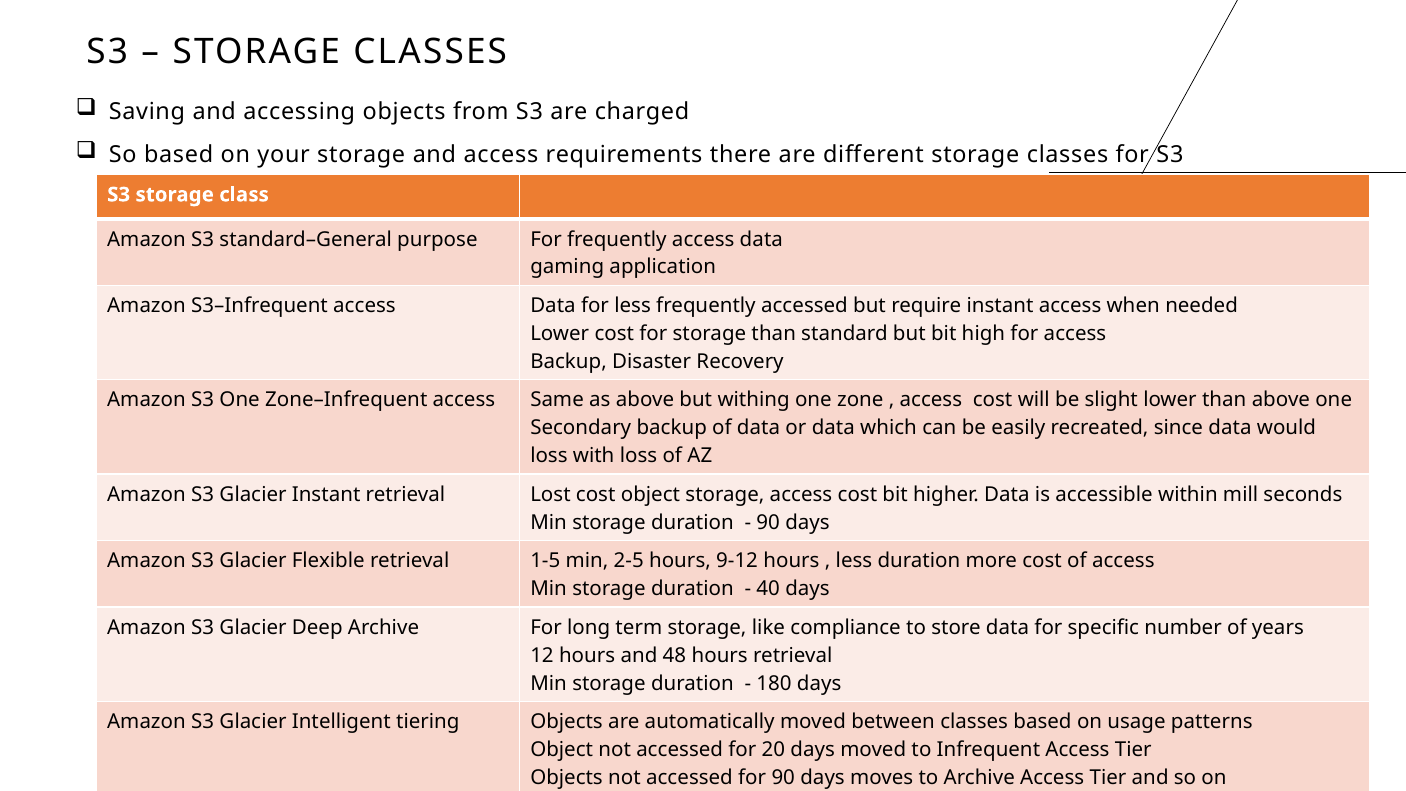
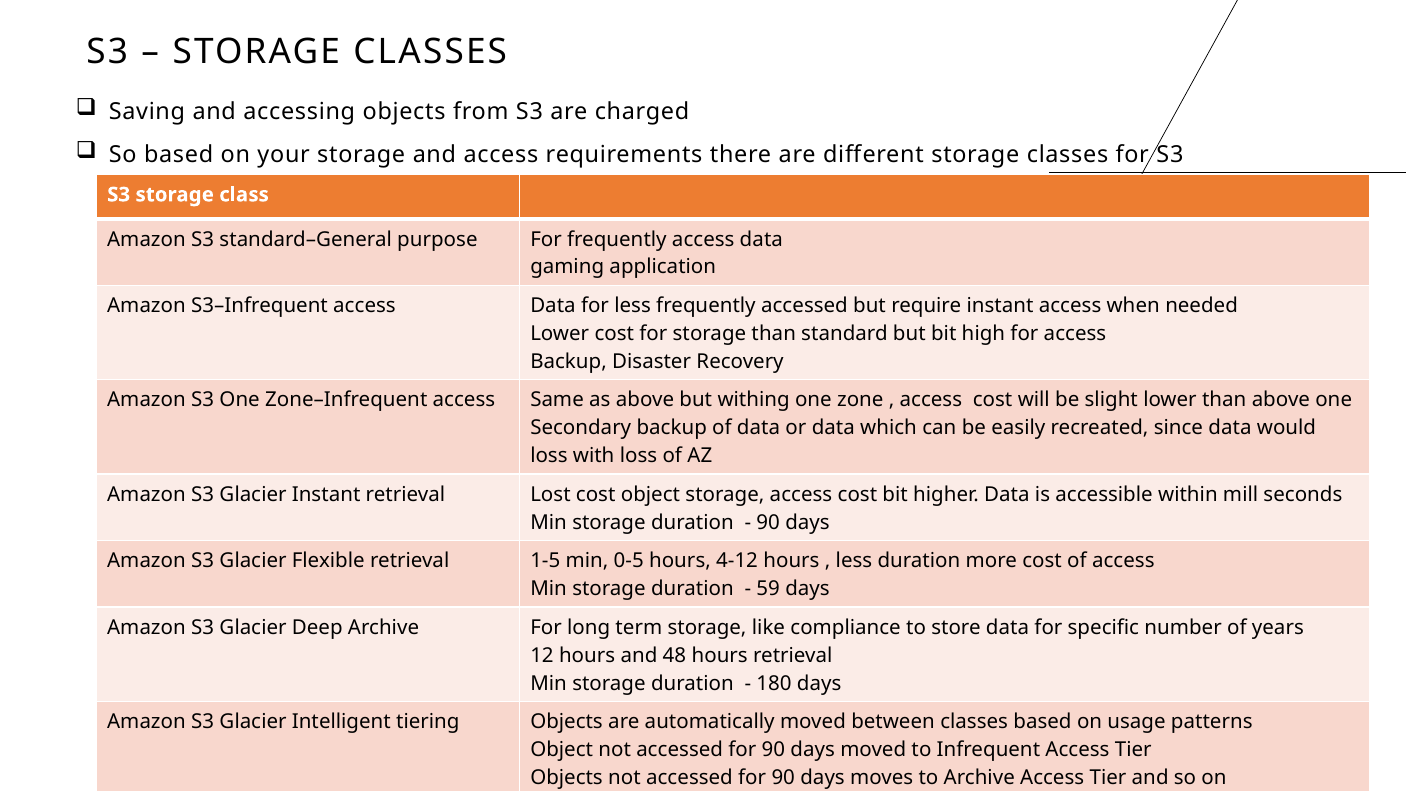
2-5: 2-5 -> 0-5 (629, 561)
9-12: 9-12 -> 4-12 (737, 561)
40: 40 -> 59 (768, 589)
20: 20 -> 90 (773, 750)
